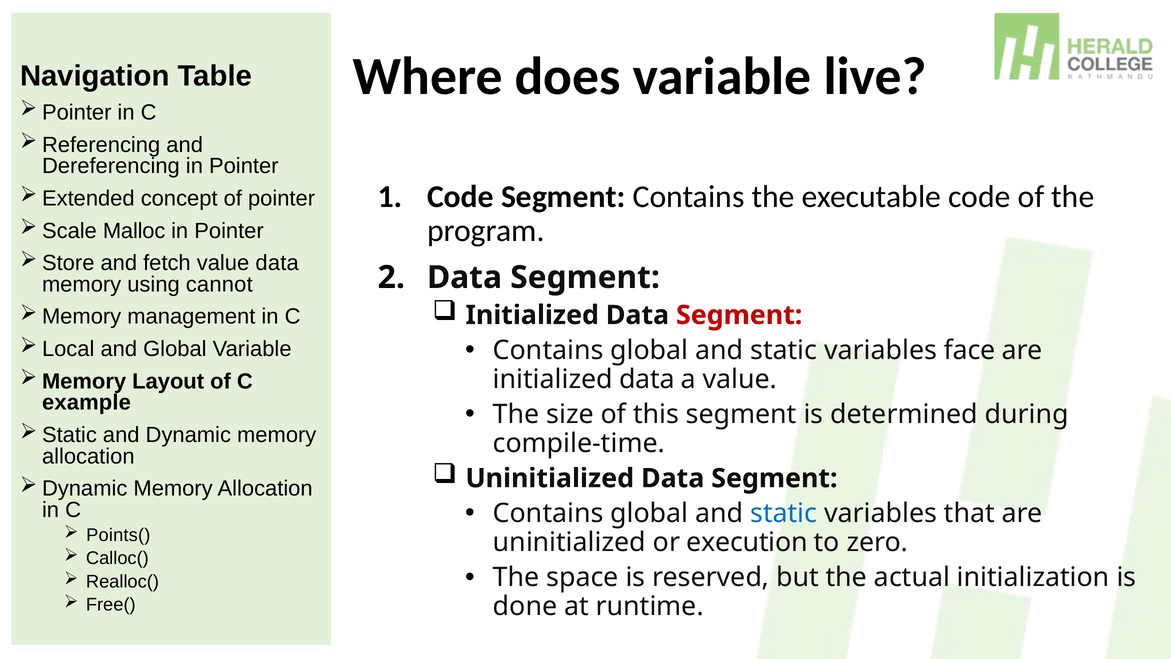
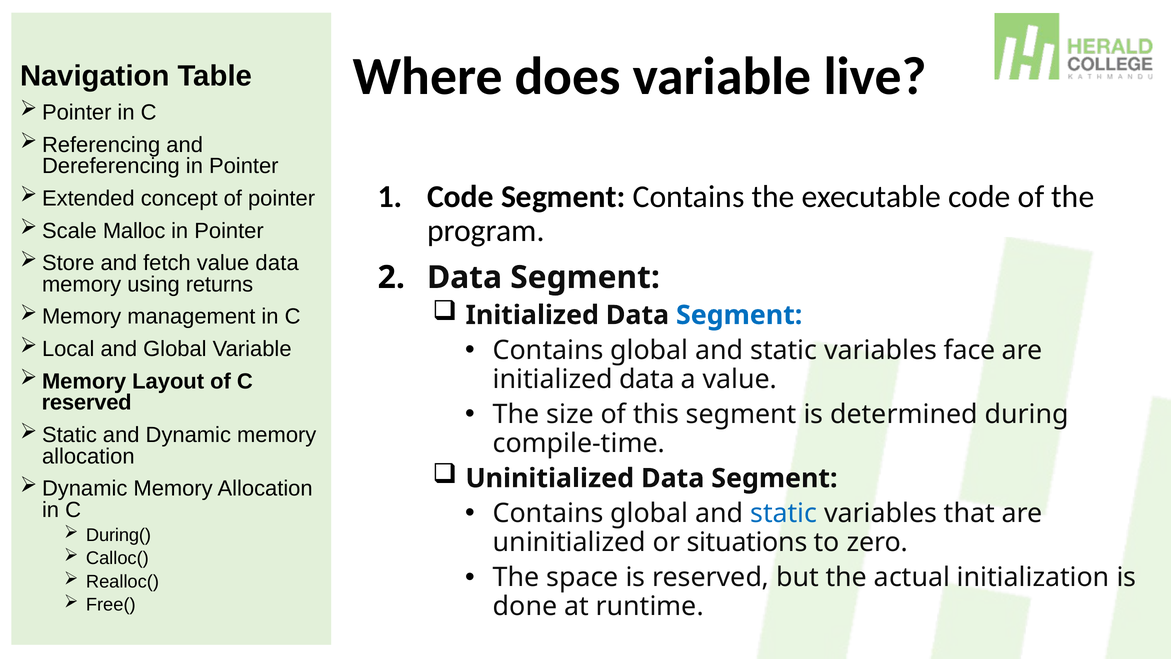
cannot: cannot -> returns (219, 284)
Segment colour: red -> blue (739, 315)
example: example -> reserved (87, 402)
Points(: Points( -> During( (118, 535)
execution: execution -> situations (747, 542)
